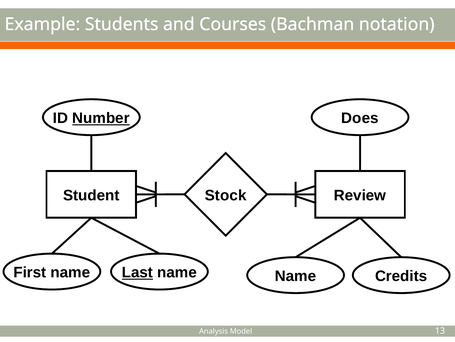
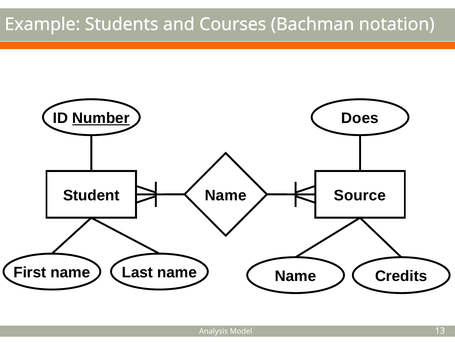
Student Stock: Stock -> Name (226, 195)
Review: Review -> Source (360, 195)
Last underline: present -> none (137, 272)
